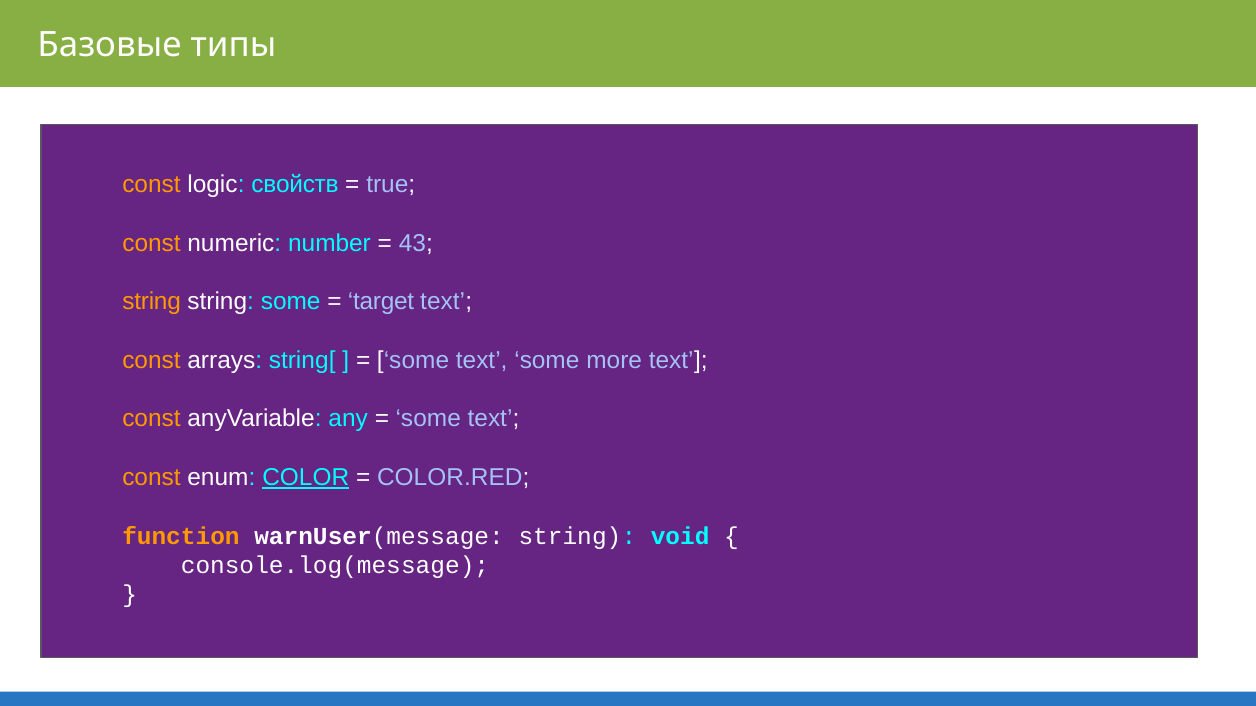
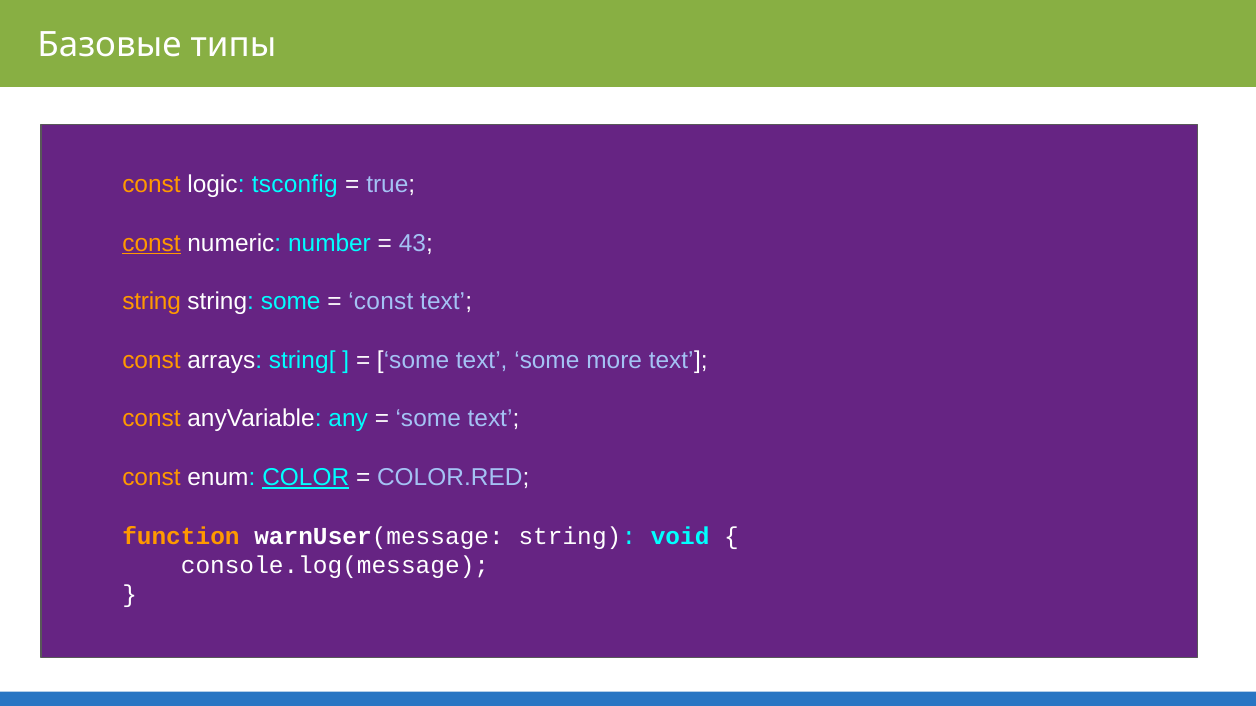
свойств: свойств -> tsconfig (295, 185)
const underline: none -> present (151, 243)
target: target -> const (381, 302)
